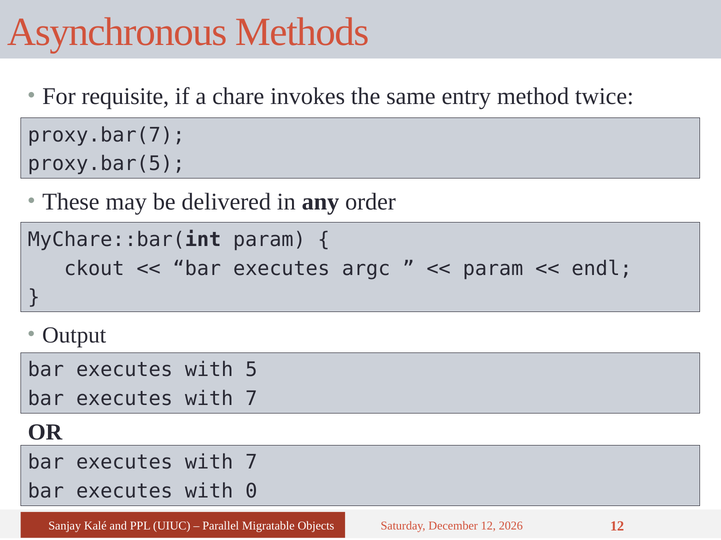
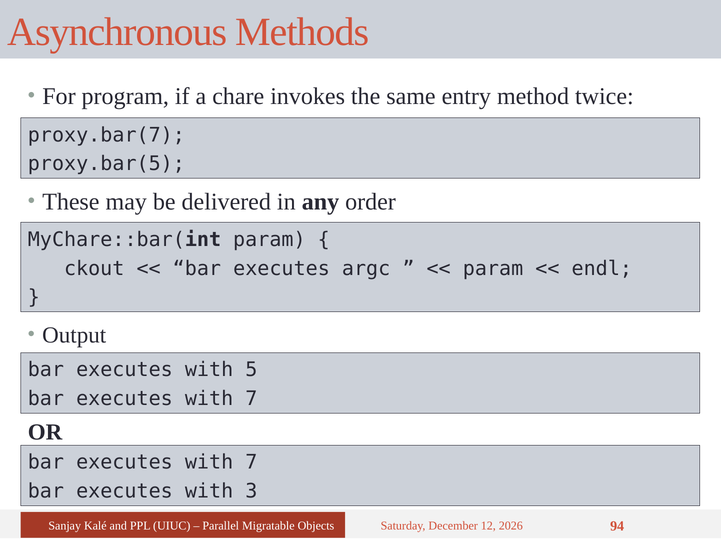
requisite: requisite -> program (125, 97)
0: 0 -> 3 (251, 492)
12: 12 -> 94 (617, 527)
